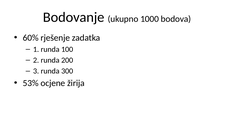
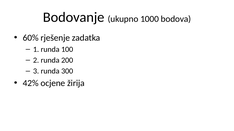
53%: 53% -> 42% (31, 83)
